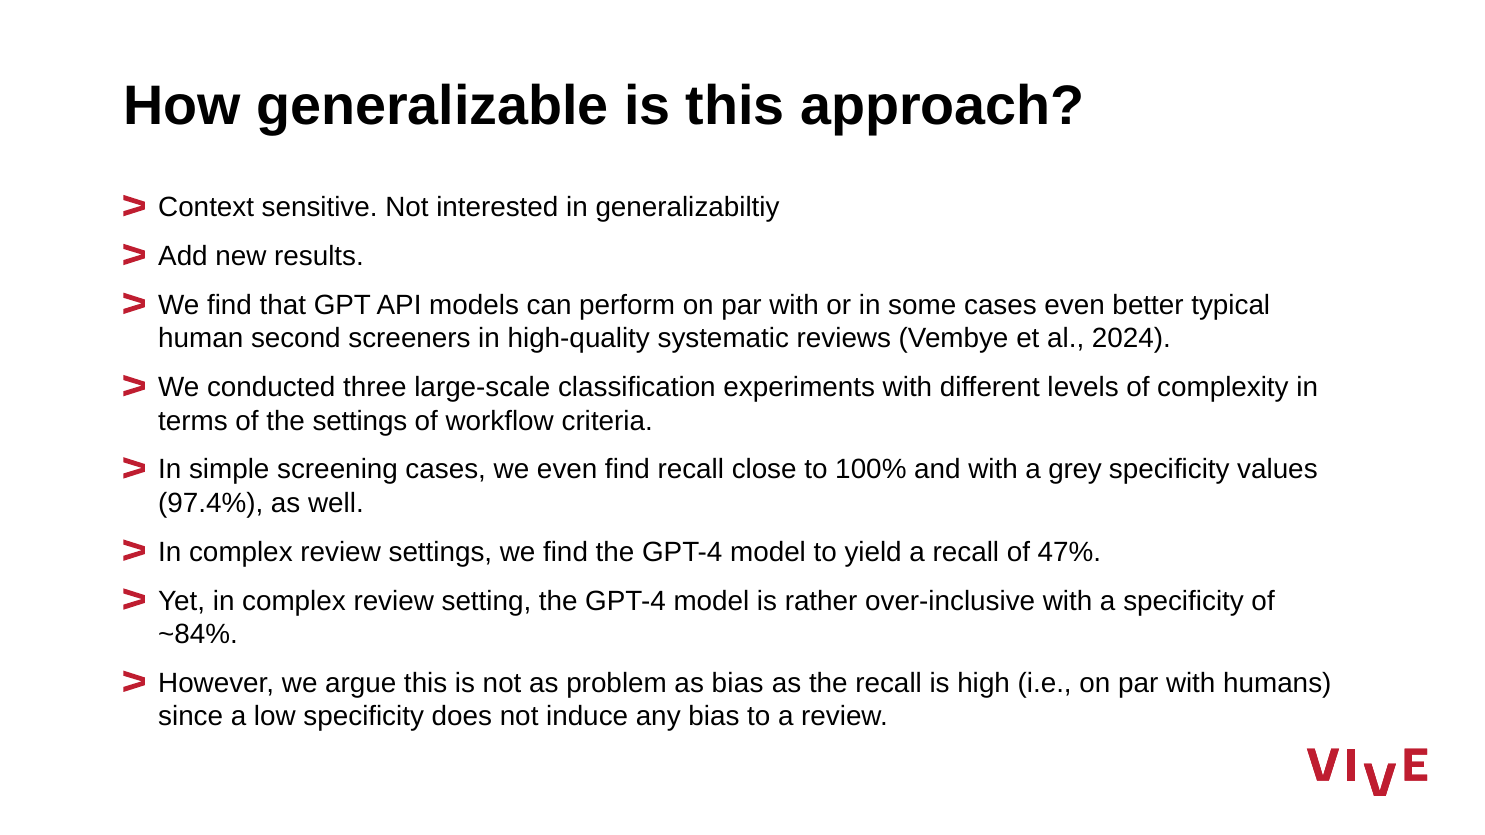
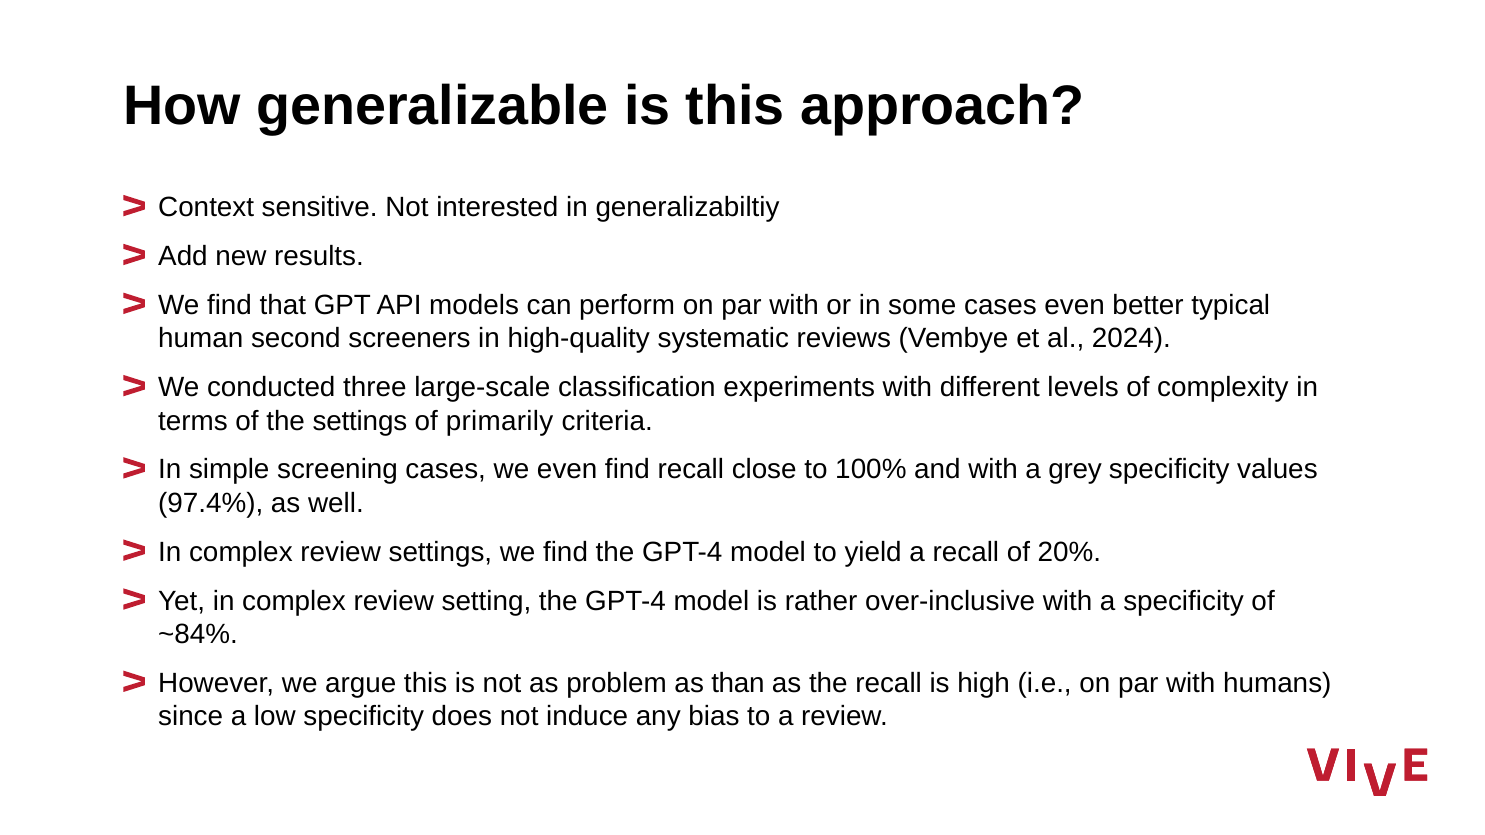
workflow: workflow -> primarily (500, 421)
47%: 47% -> 20% (1069, 552)
as bias: bias -> than (738, 683)
